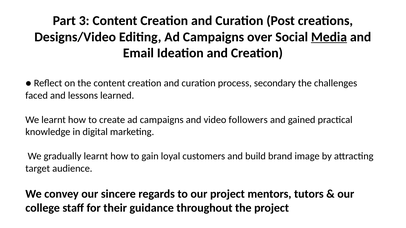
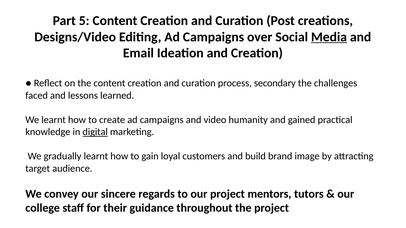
3: 3 -> 5 (84, 21)
followers: followers -> humanity (248, 120)
digital underline: none -> present (95, 132)
